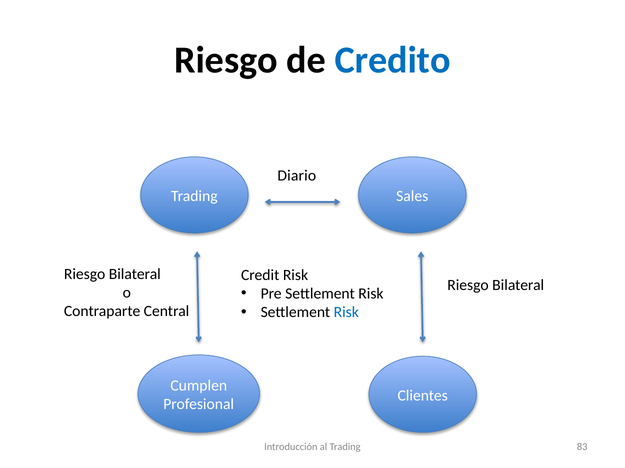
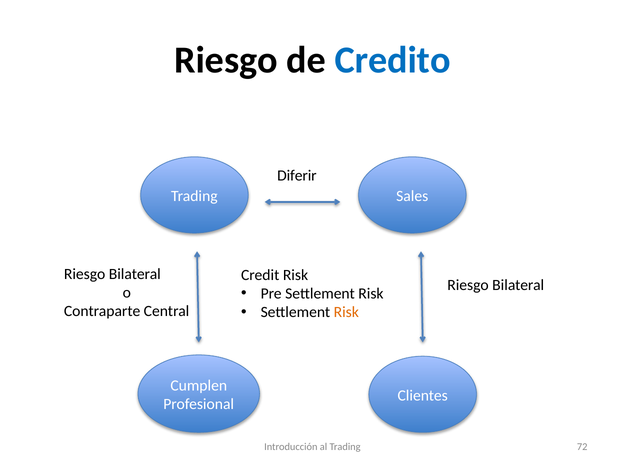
Diario: Diario -> Diferir (297, 176)
Risk colour: blue -> orange (346, 313)
83: 83 -> 72 (582, 448)
